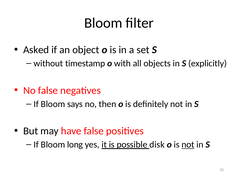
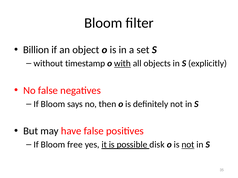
Asked: Asked -> Billion (36, 50)
with underline: none -> present (122, 64)
long: long -> free (75, 145)
